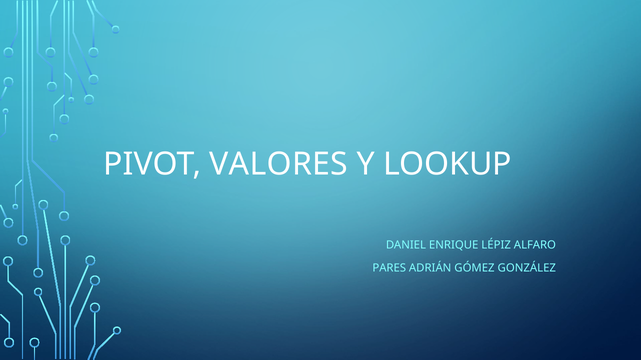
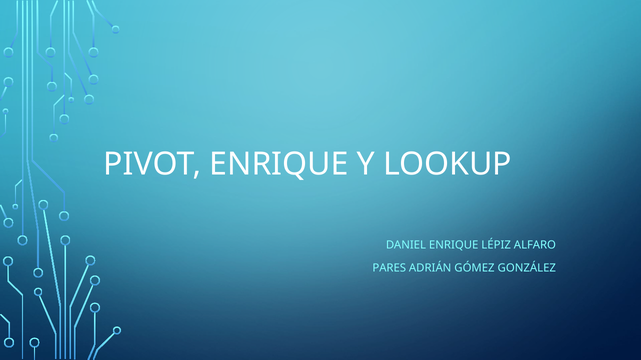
PIVOT VALORES: VALORES -> ENRIQUE (279, 165)
